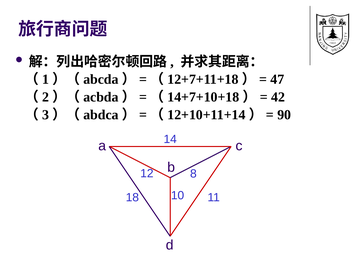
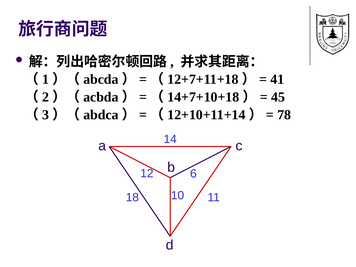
47: 47 -> 41 (277, 79)
42: 42 -> 45 (278, 97)
90: 90 -> 78 (284, 115)
8: 8 -> 6 (193, 174)
